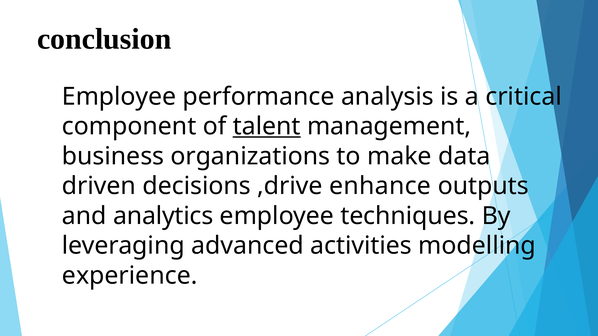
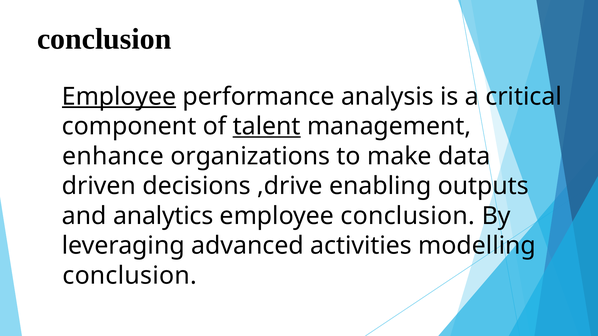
Employee underline: none -> present (119, 97)
business: business -> enhance (113, 156)
enhance: enhance -> enabling (380, 186)
employee techniques: techniques -> conclusion (408, 216)
experience: experience -> conclusion (130, 276)
